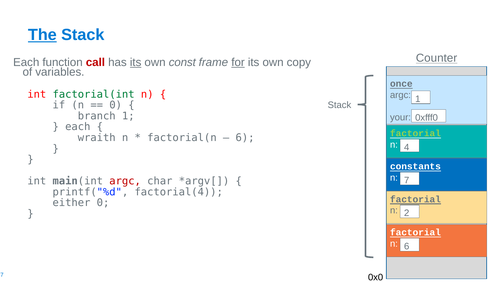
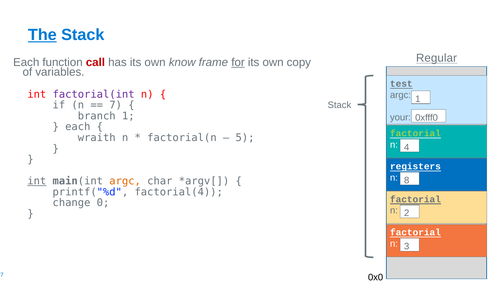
Counter: Counter -> Regular (437, 58)
its underline: present -> none (136, 62)
const: const -> know (182, 62)
once: once -> test (401, 84)
factorial(int colour: green -> purple (94, 94)
0: 0 -> 7 (116, 105)
6: 6 -> 5 (245, 138)
constants: constants -> registers (415, 167)
7: 7 -> 8 (407, 180)
int underline: none -> present (37, 181)
argc colour: red -> orange (125, 181)
either: either -> change (71, 203)
n 6: 6 -> 3 (407, 247)
